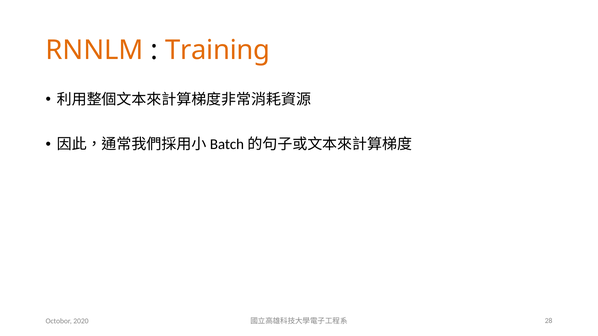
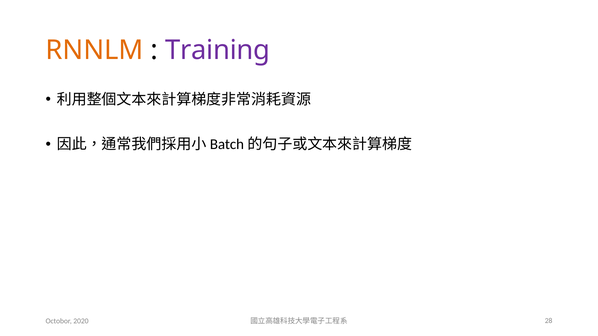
Training colour: orange -> purple (218, 50)
